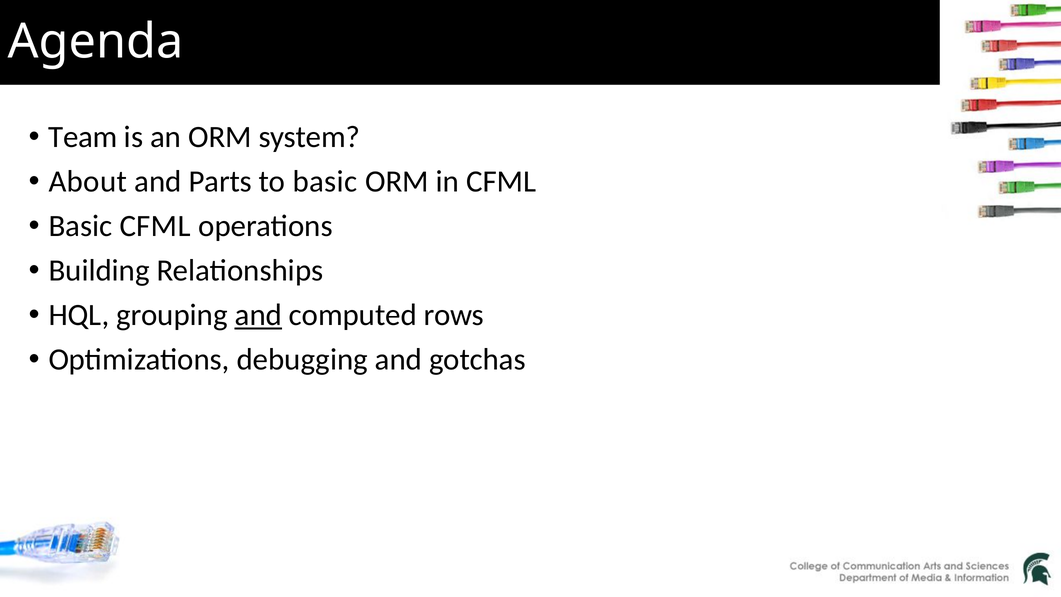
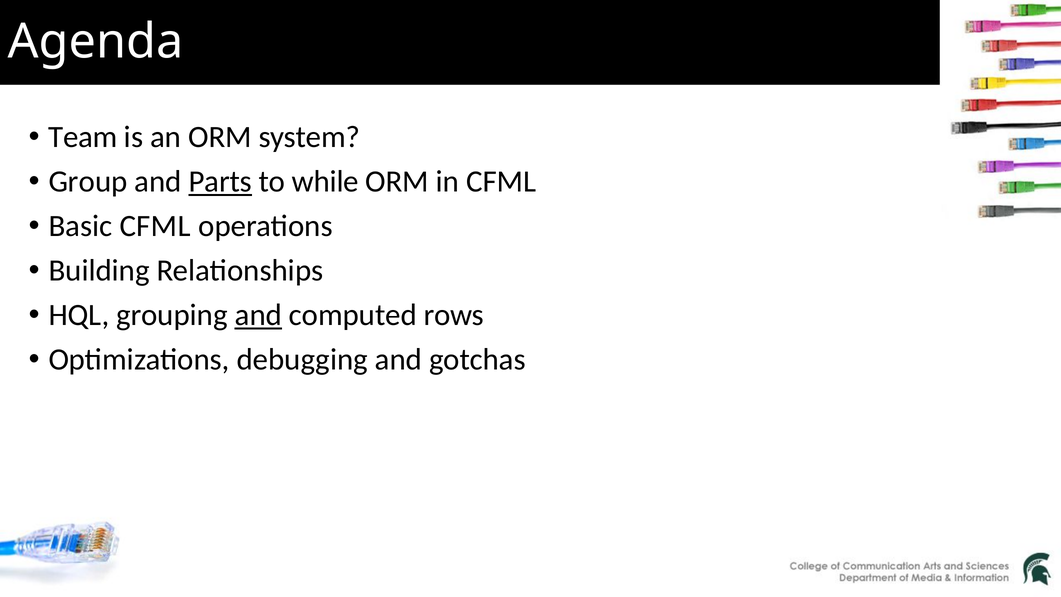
About: About -> Group (88, 182)
Parts underline: none -> present (220, 182)
to basic: basic -> while (325, 182)
